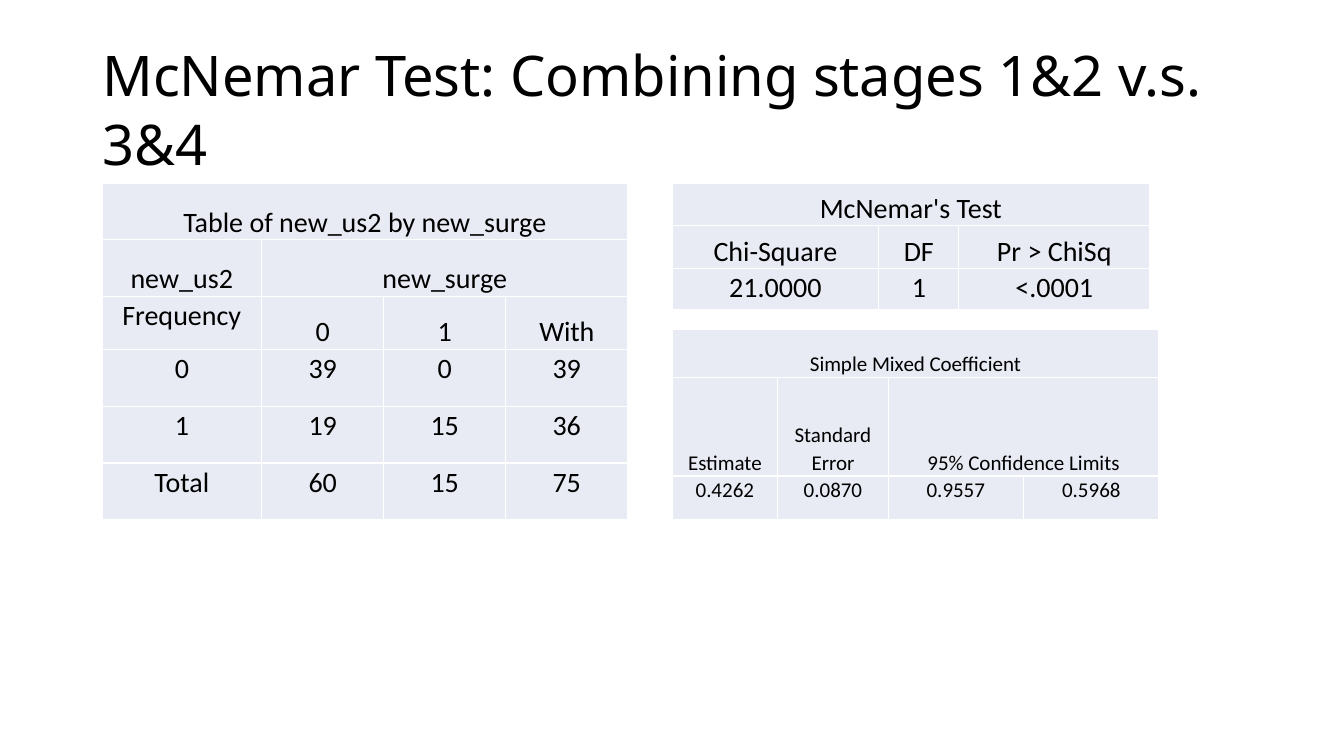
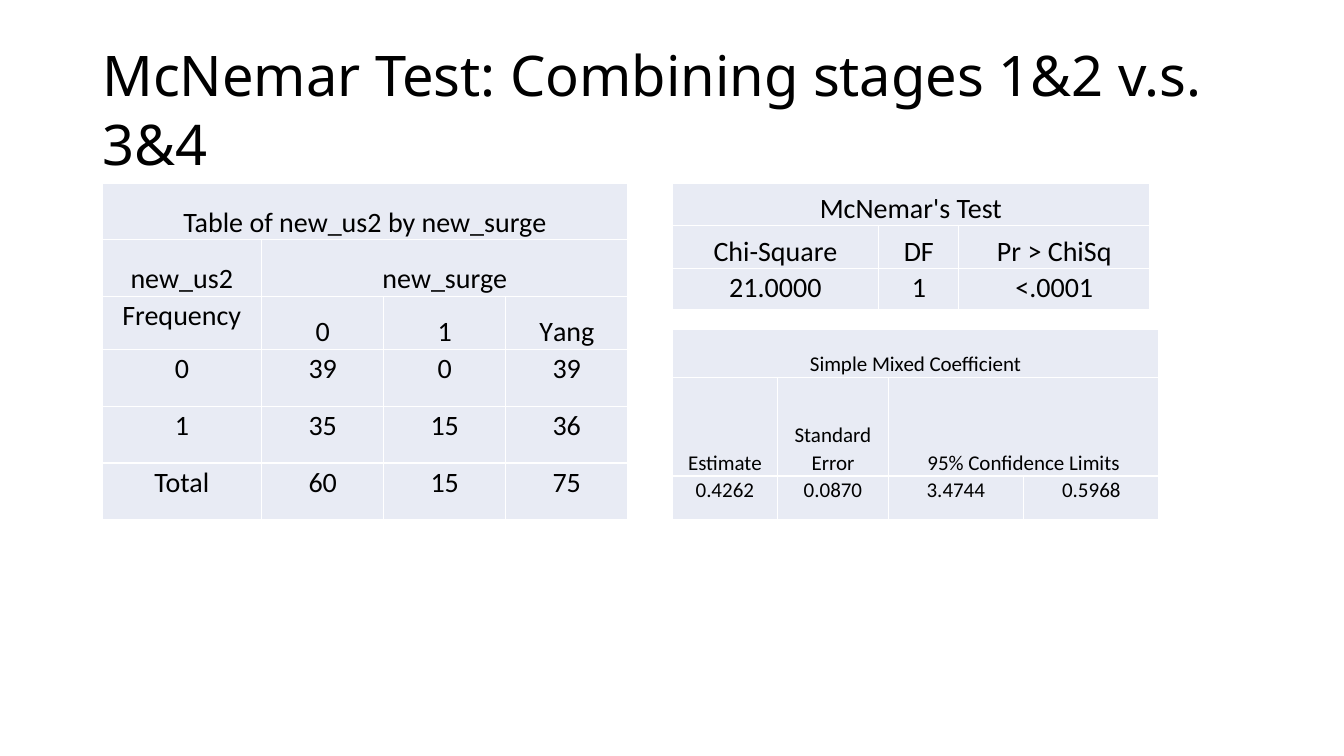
With: With -> Yang (567, 333)
19: 19 -> 35 (323, 426)
0.9557: 0.9557 -> 3.4744 (956, 491)
